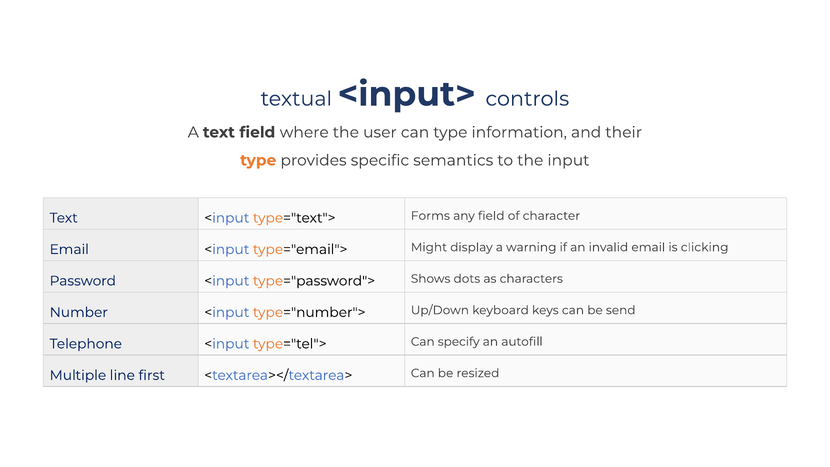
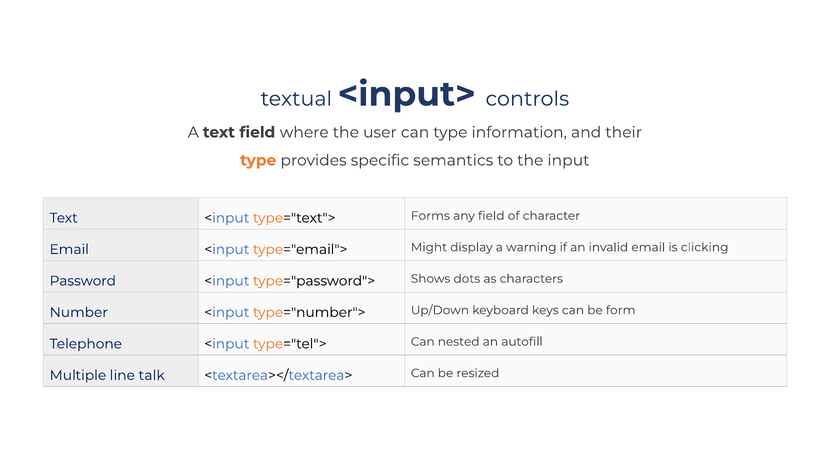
send: send -> form (621, 310)
specify: specify -> nested (459, 342)
first: first -> talk (152, 375)
